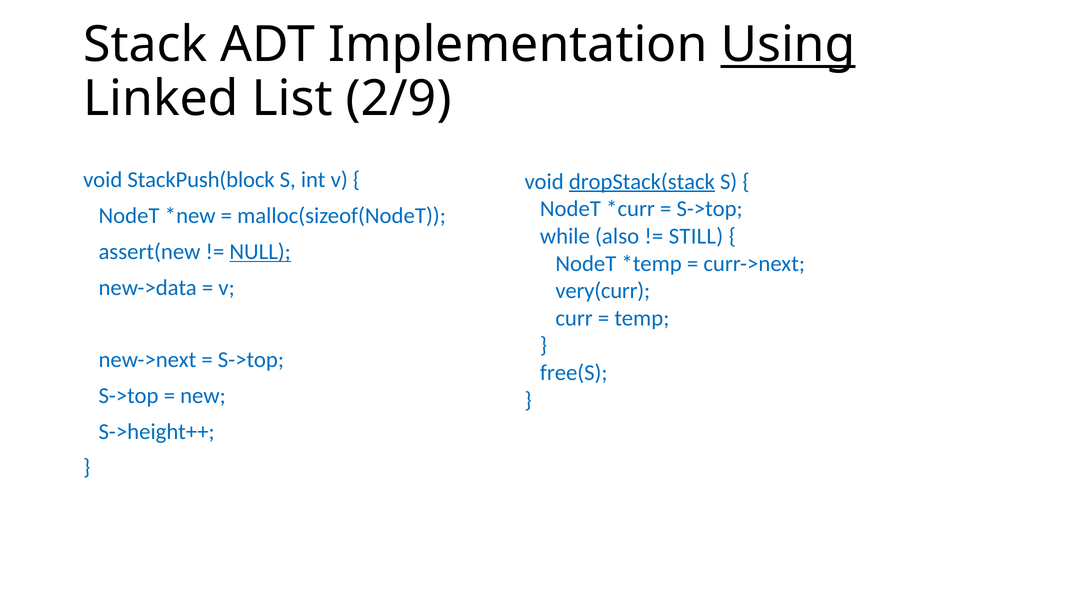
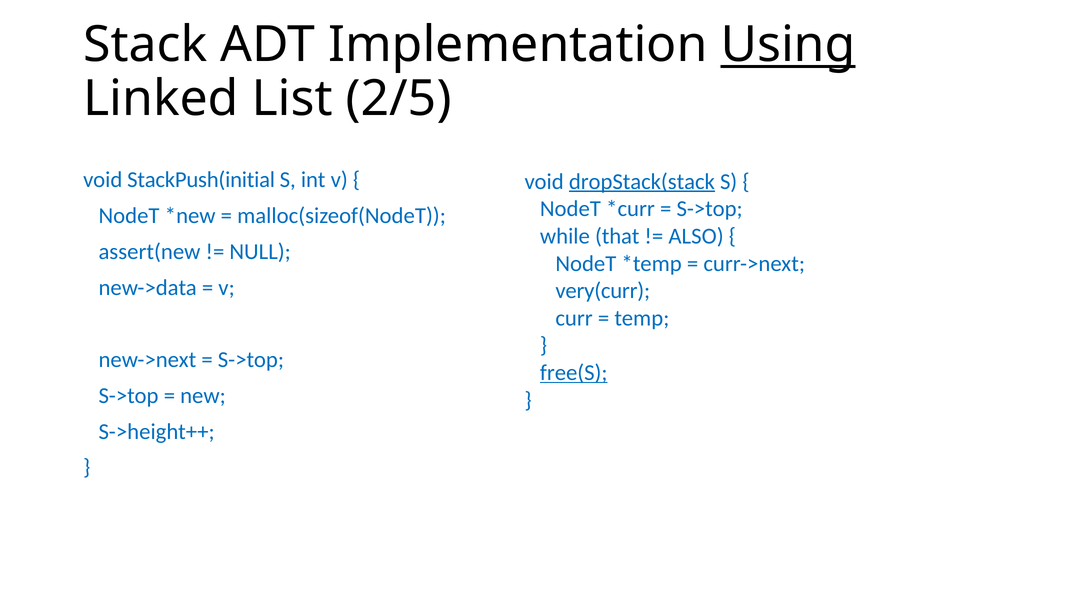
2/9: 2/9 -> 2/5 (399, 99)
StackPush(block: StackPush(block -> StackPush(initial (201, 180)
also: also -> that (617, 236)
STILL: STILL -> ALSO (696, 236)
NULL underline: present -> none (260, 252)
free(S underline: none -> present (574, 373)
